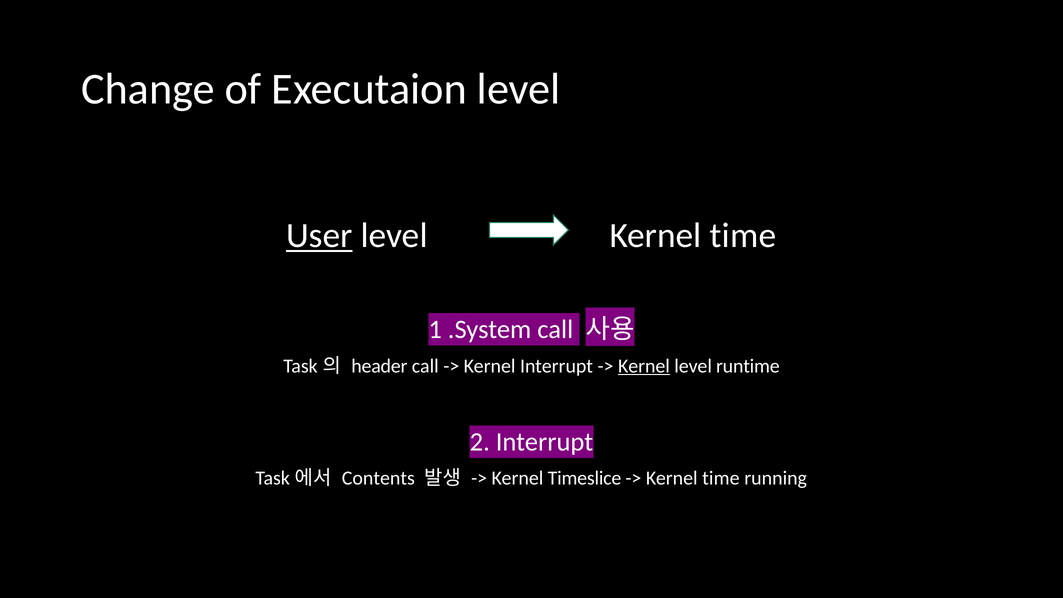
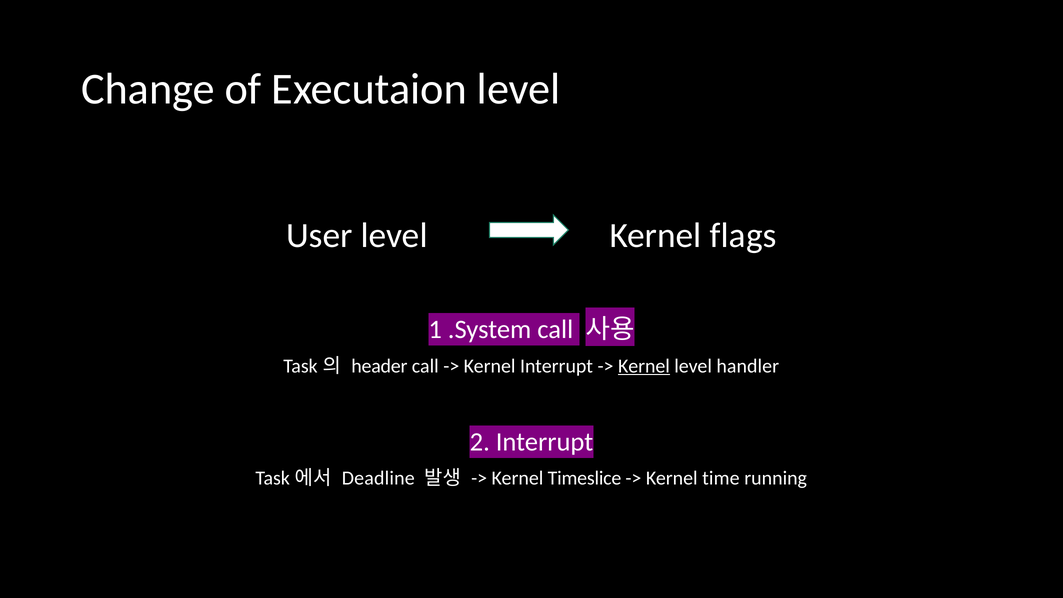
User underline: present -> none (319, 236)
level Kernel time: time -> flags (743, 236)
runtime: runtime -> handler (748, 366)
Contents: Contents -> Deadline (378, 478)
